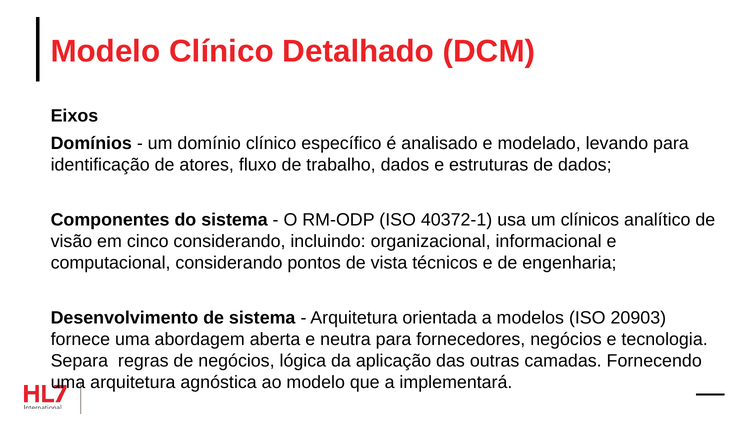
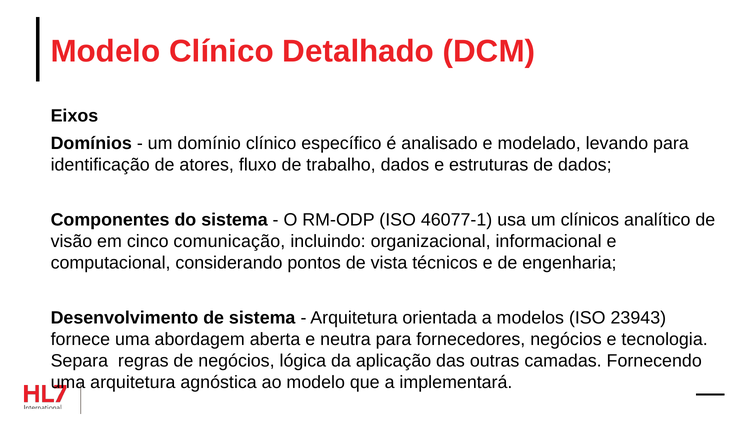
40372-1: 40372-1 -> 46077-1 (457, 220)
cinco considerando: considerando -> comunicação (229, 241)
20903: 20903 -> 23943 (638, 318)
